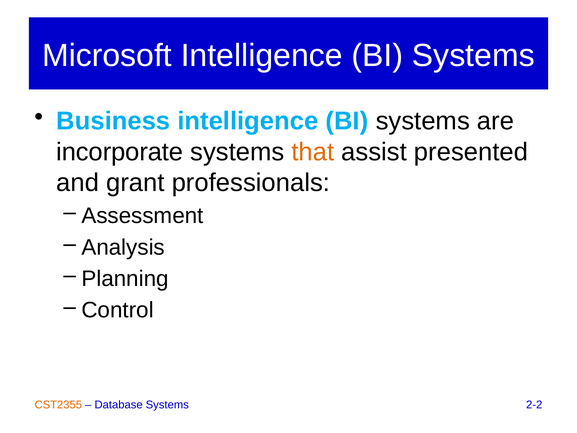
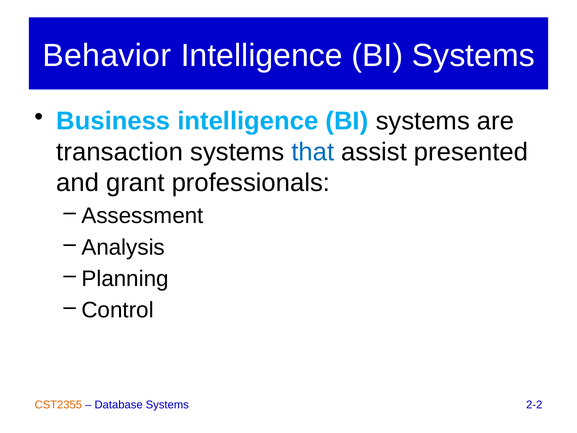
Microsoft: Microsoft -> Behavior (107, 56)
incorporate: incorporate -> transaction (120, 152)
that colour: orange -> blue (313, 152)
